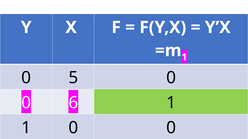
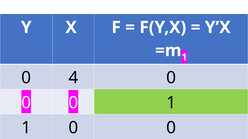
5: 5 -> 4 (73, 78)
6: 6 -> 0 (73, 103)
